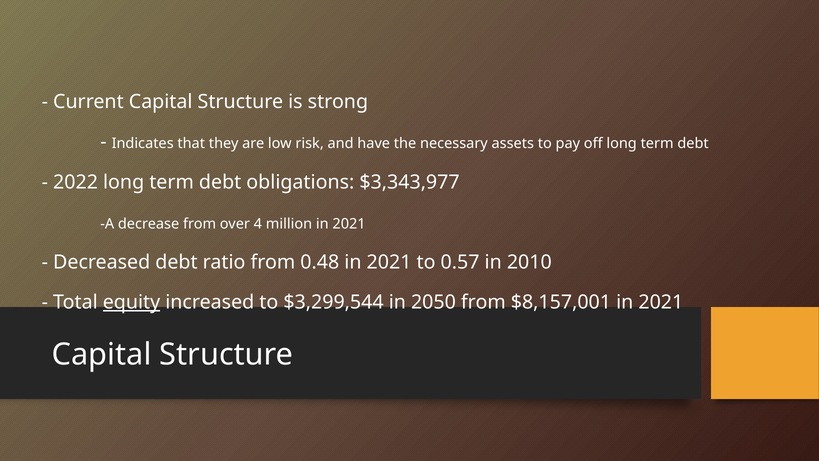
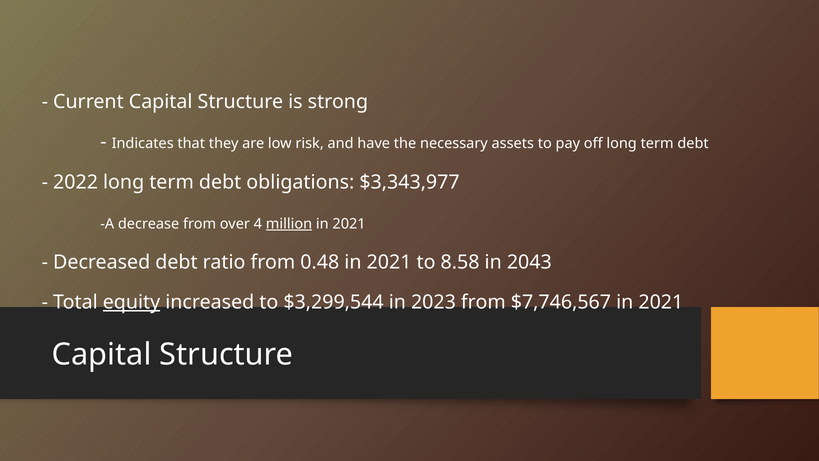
million underline: none -> present (289, 224)
0.57: 0.57 -> 8.58 (460, 262)
2010: 2010 -> 2043 (529, 262)
2050: 2050 -> 2023 (433, 302)
$8,157,001: $8,157,001 -> $7,746,567 (561, 302)
